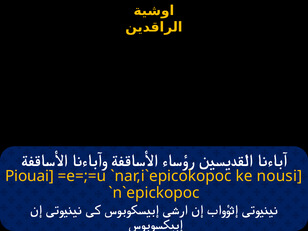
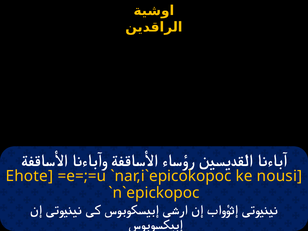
Piouai: Piouai -> Ehote (29, 176)
